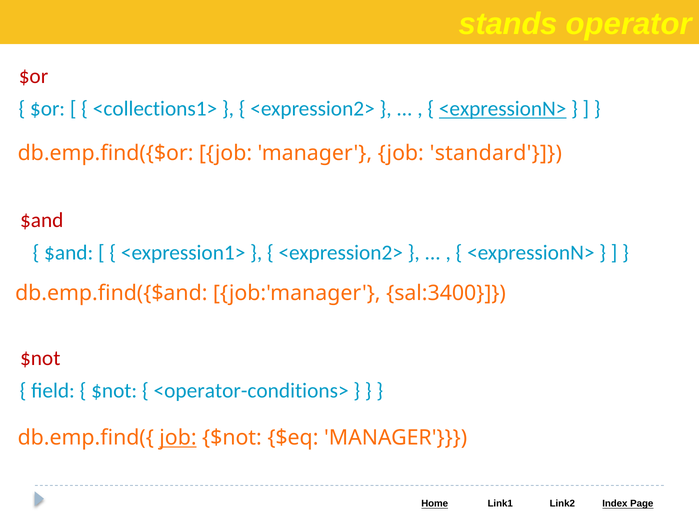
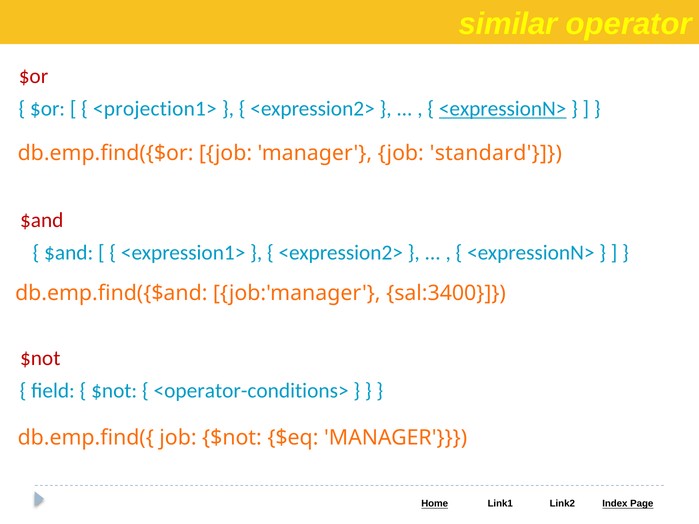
stands: stands -> similar (508, 24)
<collections1>: <collections1> -> <projection1> (155, 109)
job underline: present -> none (178, 438)
